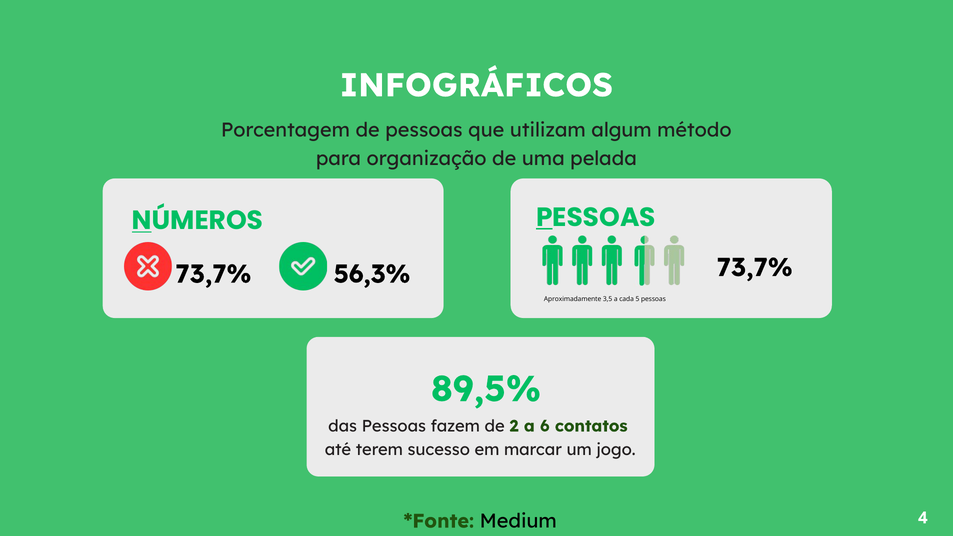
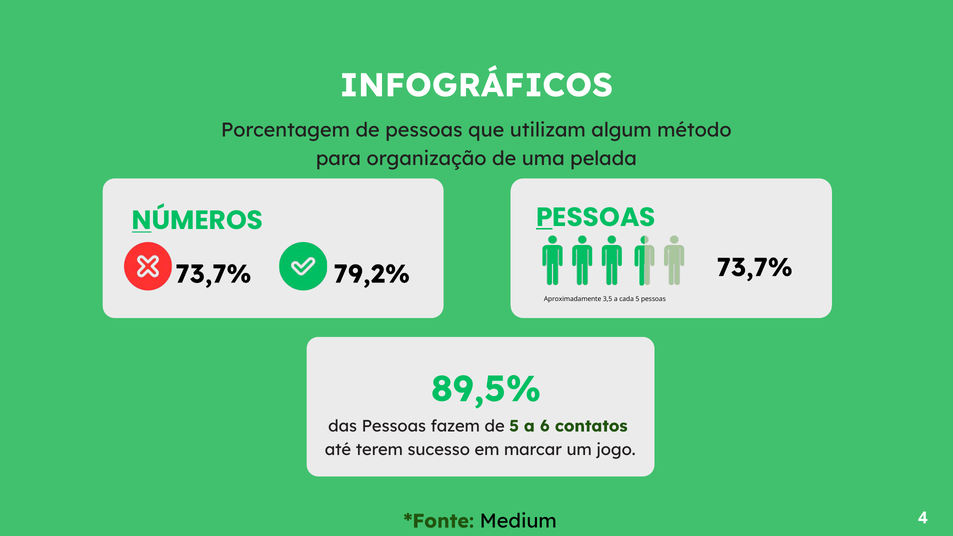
56,3%: 56,3% -> 79,2% (372, 274)
de 2: 2 -> 5 (514, 426)
